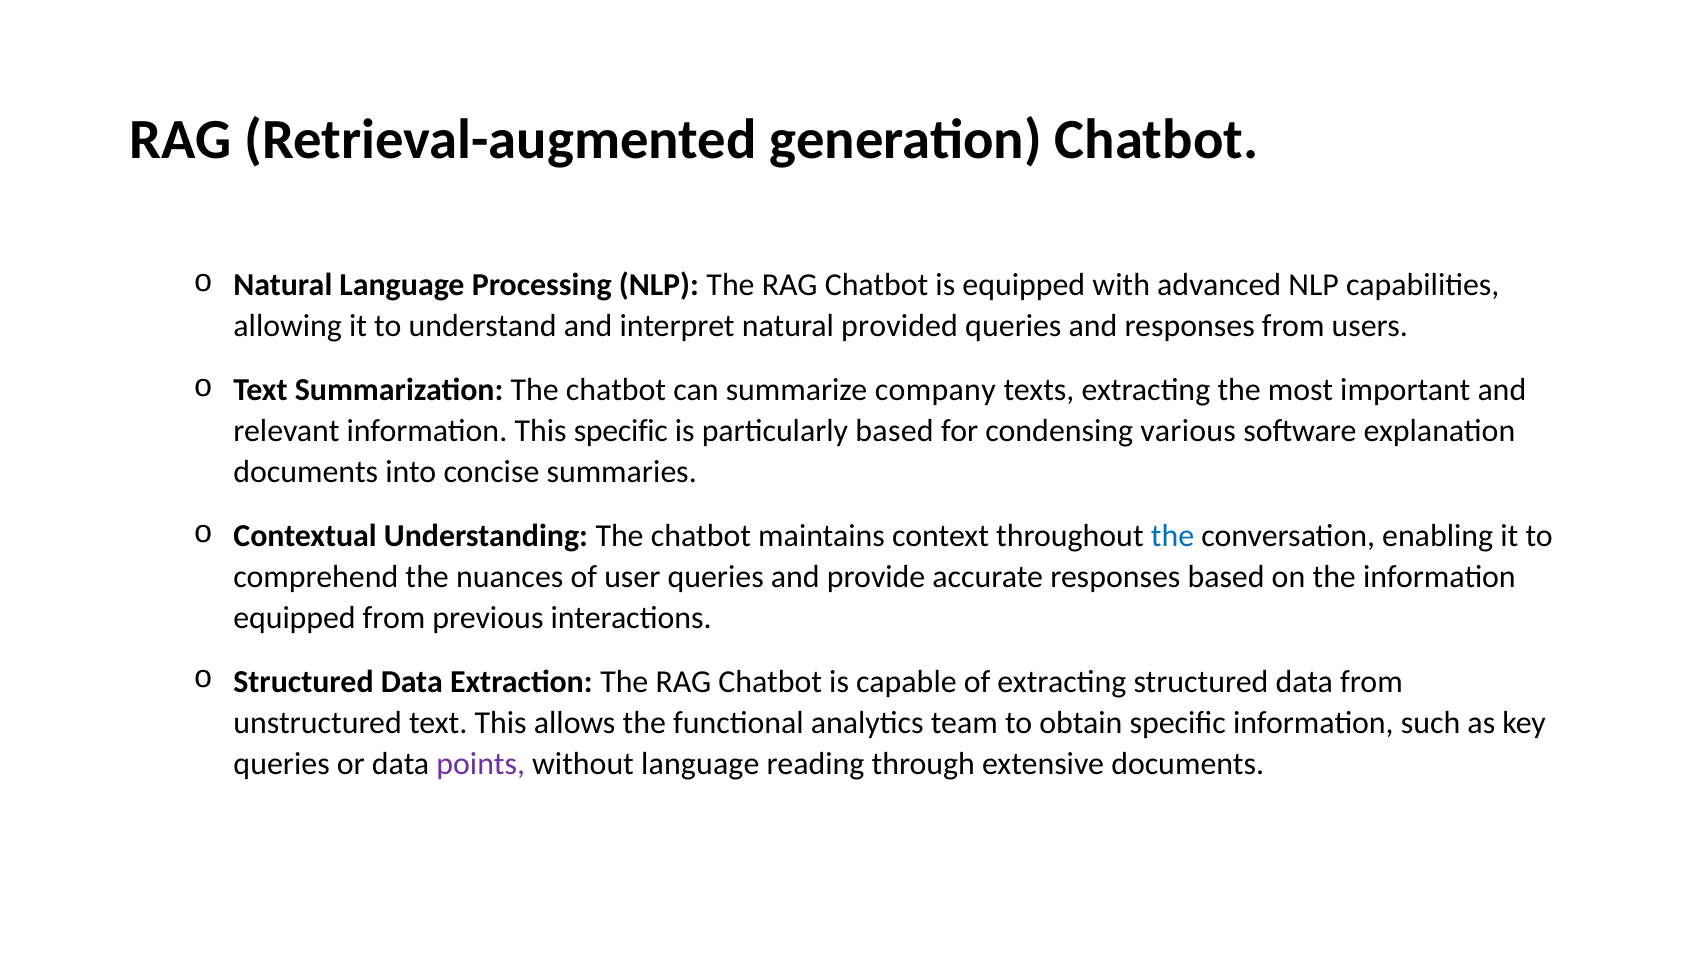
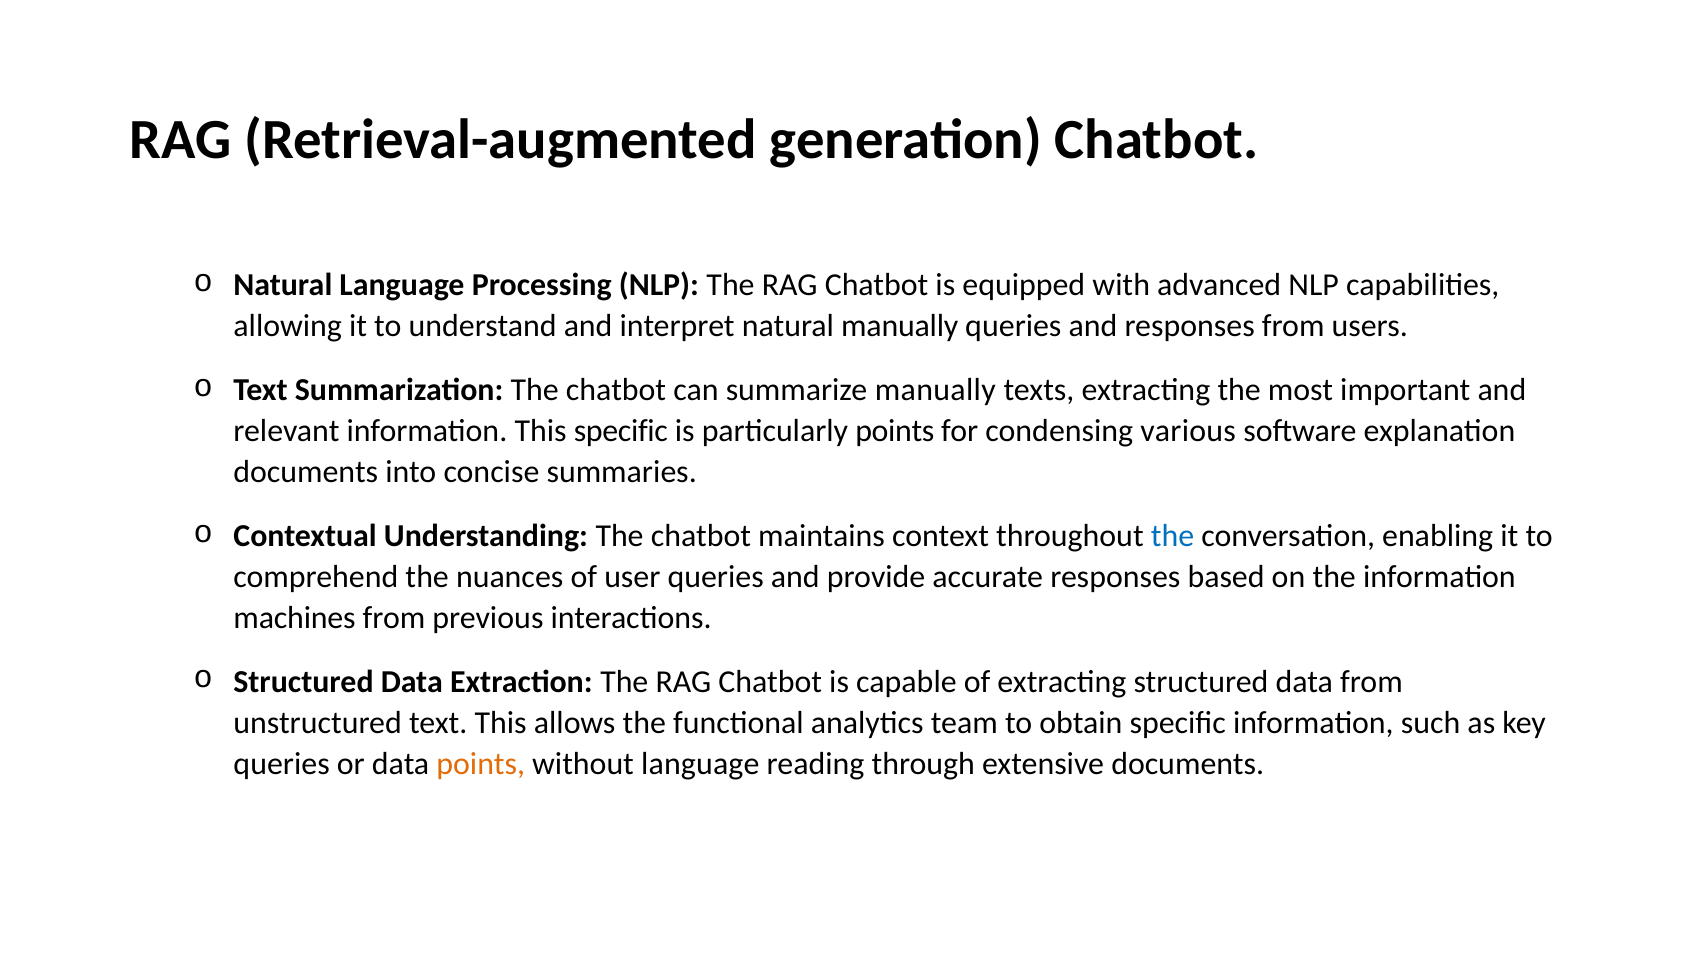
natural provided: provided -> manually (900, 326)
summarize company: company -> manually (935, 390)
particularly based: based -> points (895, 431)
equipped: equipped -> machines (295, 618)
points colour: purple -> orange (481, 764)
